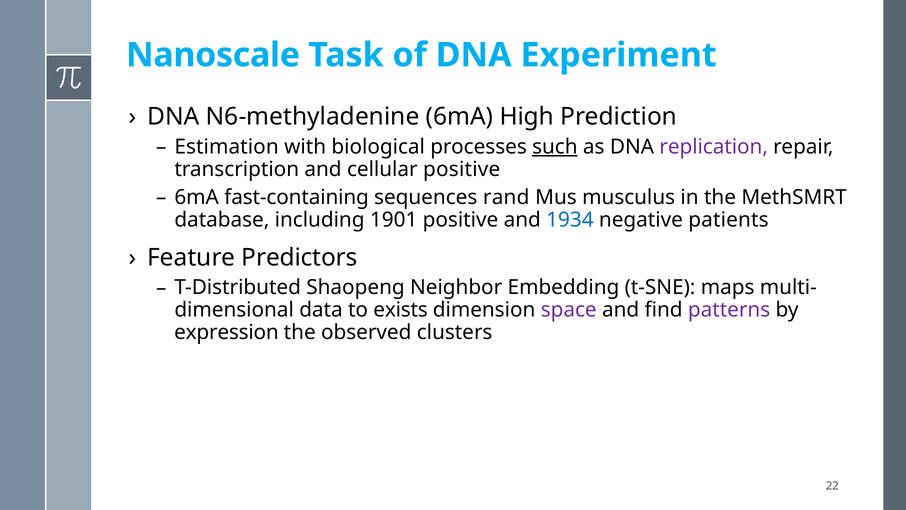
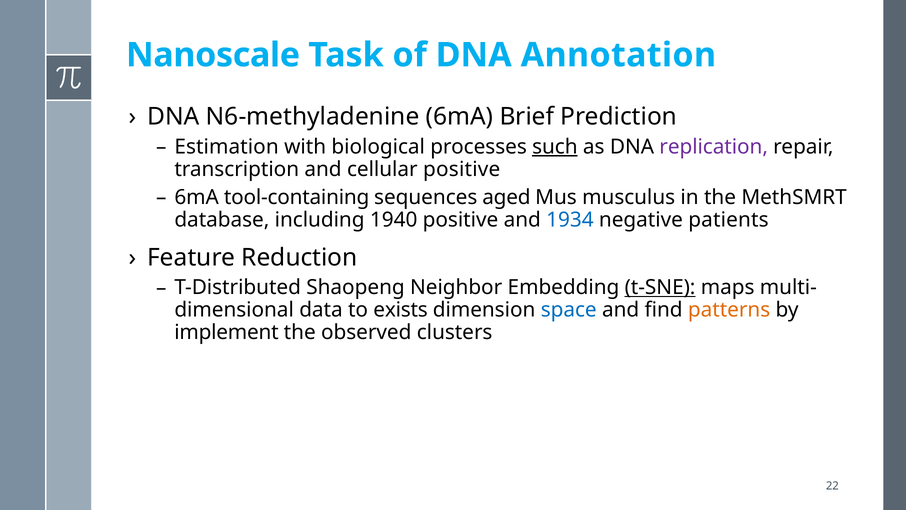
Experiment: Experiment -> Annotation (618, 55)
High: High -> Brief (527, 117)
fast-containing: fast-containing -> tool-containing (297, 197)
rand: rand -> aged (506, 197)
1901: 1901 -> 1940 (394, 220)
Predictors: Predictors -> Reduction (299, 257)
t-SNE underline: none -> present (660, 287)
space colour: purple -> blue (569, 310)
patterns colour: purple -> orange (729, 310)
expression: expression -> implement (226, 332)
